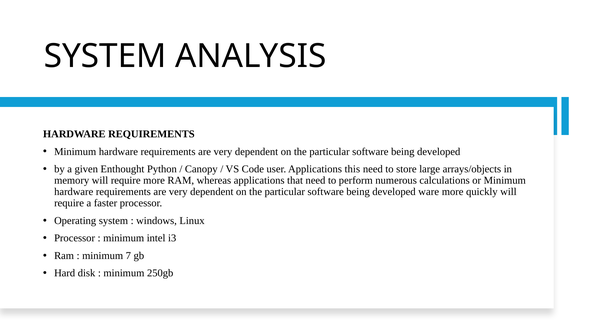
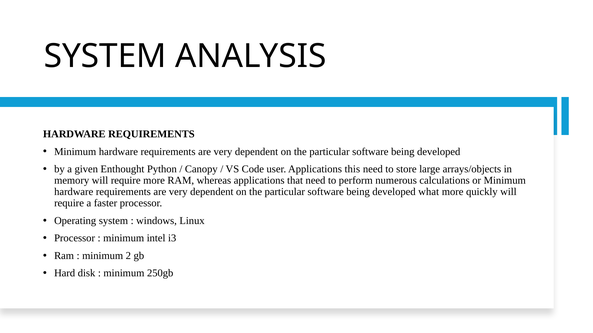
ware: ware -> what (429, 192)
7: 7 -> 2 (128, 256)
